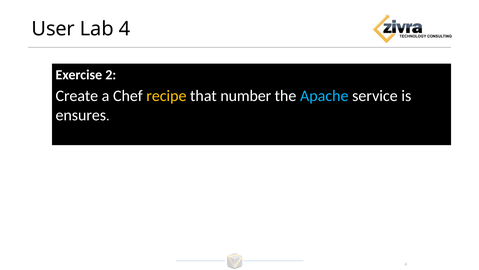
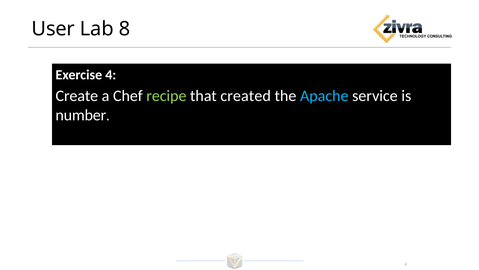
Lab 4: 4 -> 8 (125, 29)
Exercise 2: 2 -> 4 (111, 75)
recipe colour: yellow -> light green (166, 96)
number: number -> created (246, 96)
ensures: ensures -> number (81, 115)
